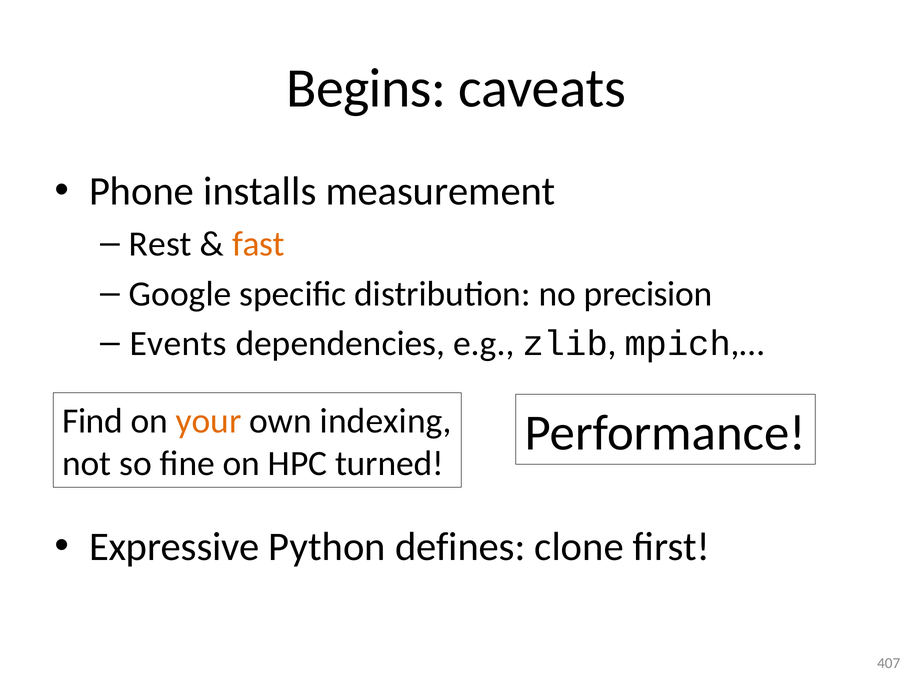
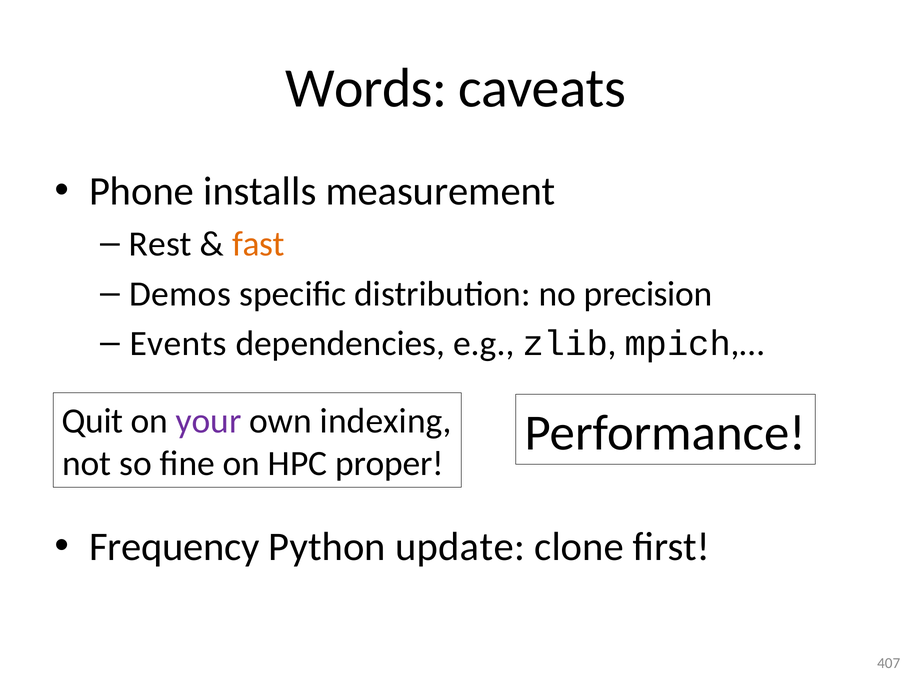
Begins: Begins -> Words (366, 88)
Google: Google -> Demos (180, 294)
Find: Find -> Quit (93, 421)
your colour: orange -> purple (209, 421)
turned: turned -> proper (390, 464)
Expressive: Expressive -> Frequency (174, 547)
defines: defines -> update (460, 547)
